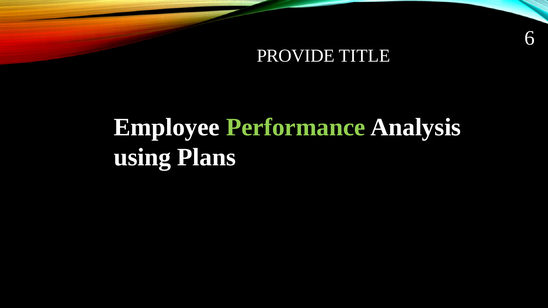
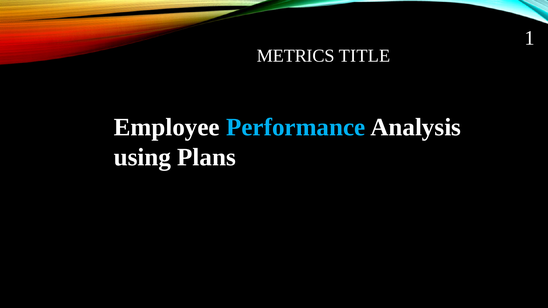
6: 6 -> 1 (530, 38)
PROVIDE: PROVIDE -> METRICS (296, 56)
Performance colour: light green -> light blue (296, 127)
